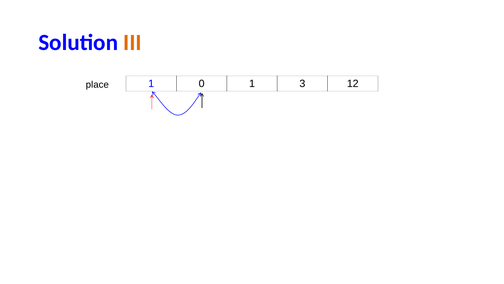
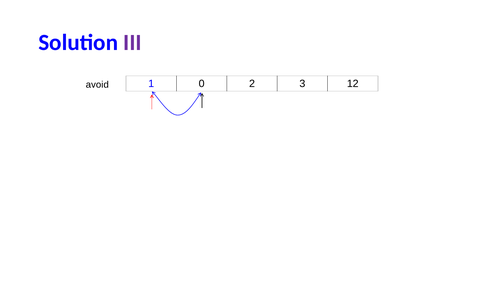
III colour: orange -> purple (132, 42)
0 1: 1 -> 2 (252, 84)
place: place -> avoid (97, 85)
